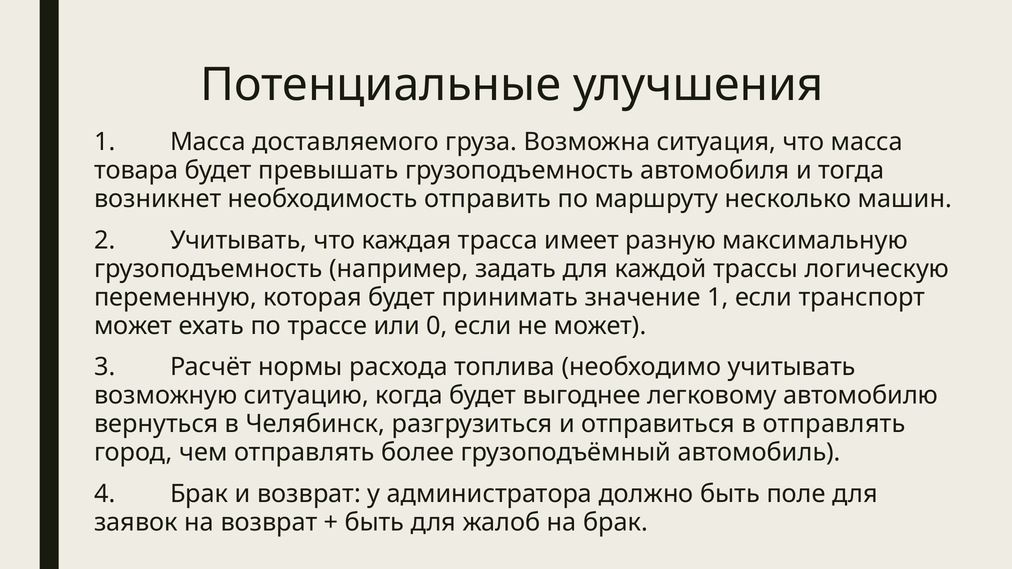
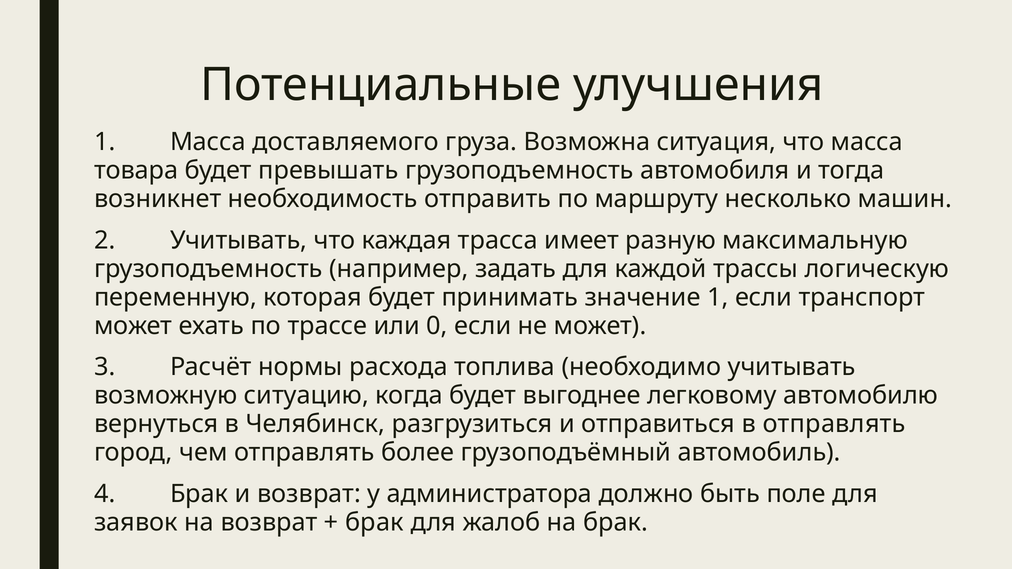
быть: быть -> брак (374, 523)
